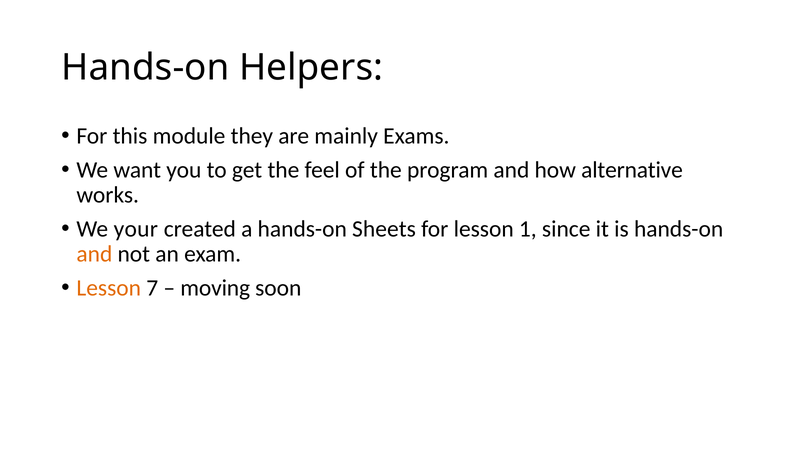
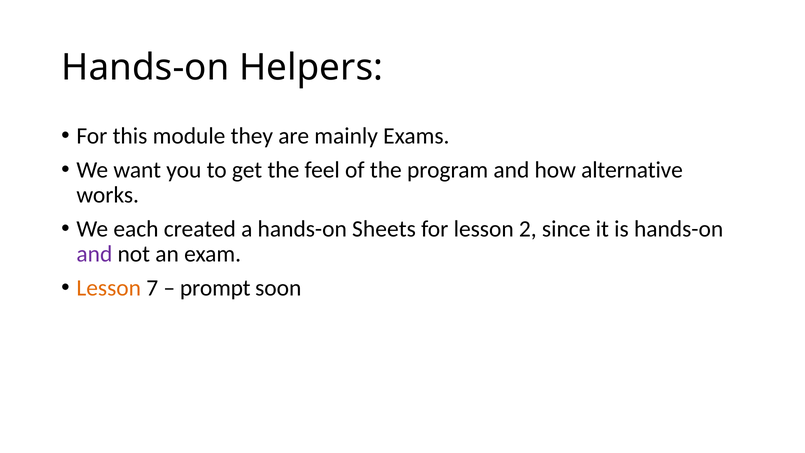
your: your -> each (136, 229)
1: 1 -> 2 (528, 229)
and colour: orange -> purple (94, 254)
moving: moving -> prompt (215, 288)
